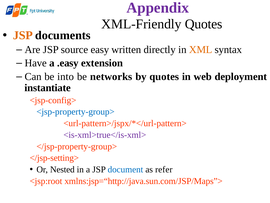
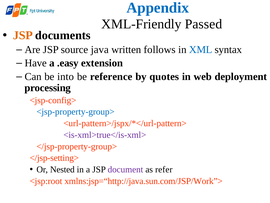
Appendix colour: purple -> blue (158, 8)
XML-Friendly Quotes: Quotes -> Passed (204, 24)
easy: easy -> java (100, 49)
directly: directly -> follows (160, 49)
XML colour: orange -> blue (201, 49)
networks: networks -> reference (111, 76)
instantiate: instantiate -> processing (48, 88)
document colour: blue -> purple (125, 169)
xmlns:jsp=“http://java.sun.com/JSP/Maps”>: xmlns:jsp=“http://java.sun.com/JSP/Maps”> -> xmlns:jsp=“http://java.sun.com/JSP/Work”> (144, 181)
